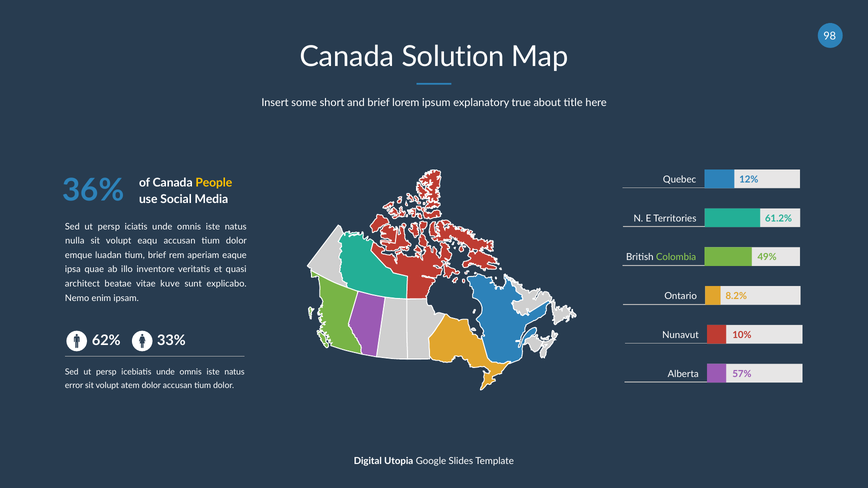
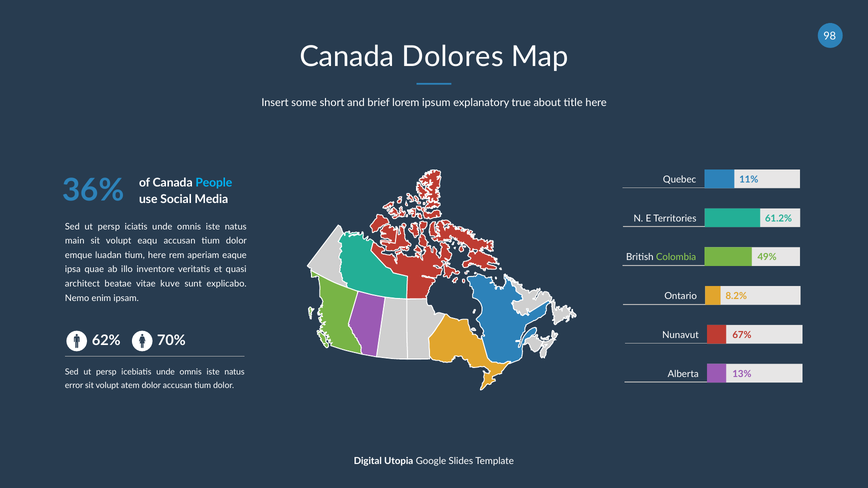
Solution: Solution -> Dolores (453, 57)
12%: 12% -> 11% (749, 180)
People colour: yellow -> light blue (214, 183)
nulla: nulla -> main (75, 241)
tium brief: brief -> here (157, 255)
10%: 10% -> 67% (742, 335)
33%: 33% -> 70% (171, 341)
57%: 57% -> 13% (742, 374)
